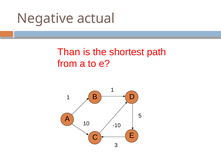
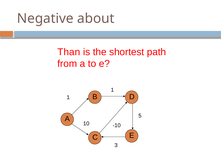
actual: actual -> about (96, 18)
